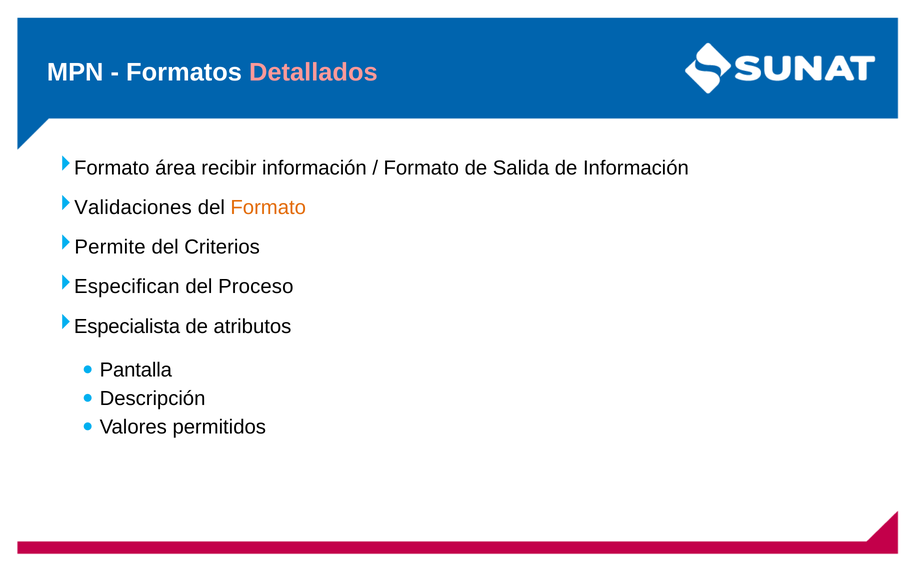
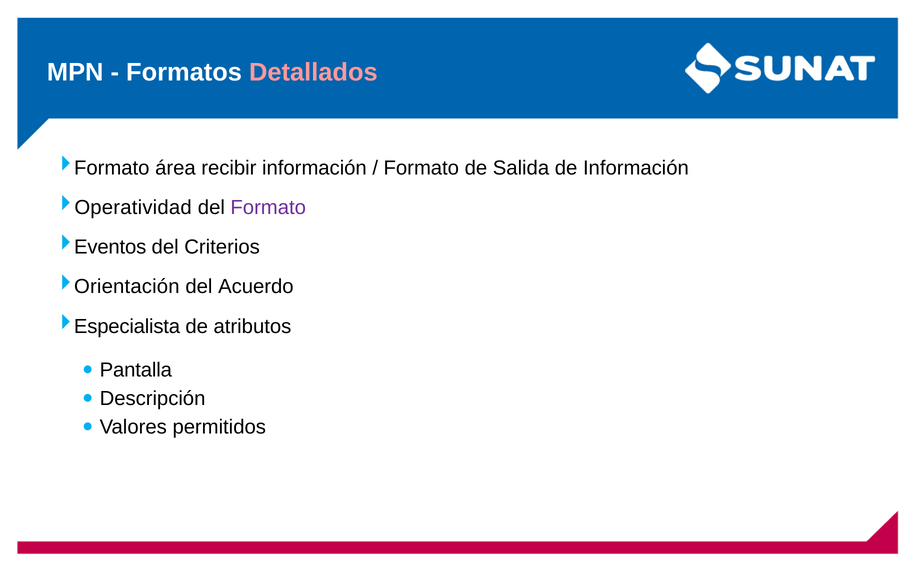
Validaciones: Validaciones -> Operatividad (133, 207)
Formato colour: orange -> purple (268, 207)
Permite: Permite -> Eventos (110, 247)
Especifican: Especifican -> Orientación (127, 287)
Proceso: Proceso -> Acuerdo (256, 287)
